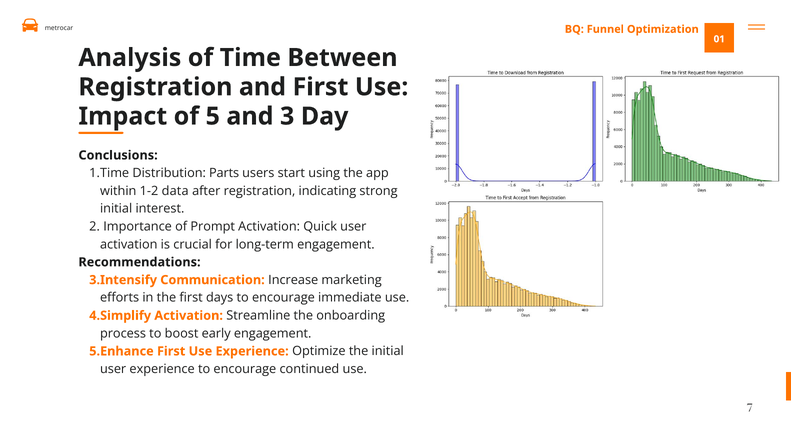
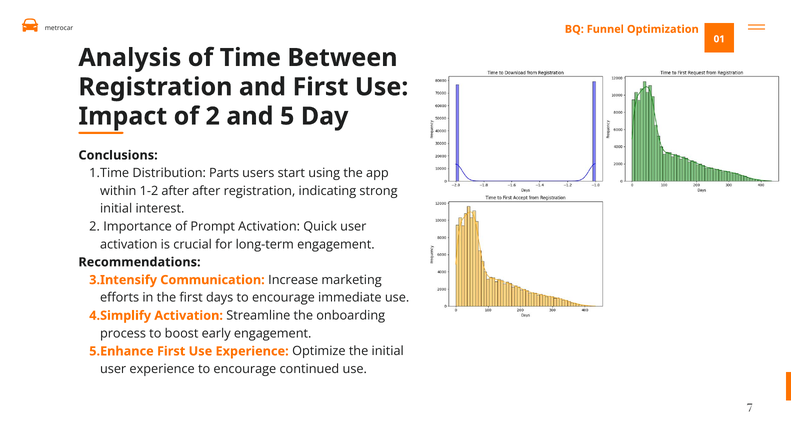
of 5: 5 -> 2 (213, 116)
3: 3 -> 5 (287, 116)
1-2 data: data -> after (175, 191)
